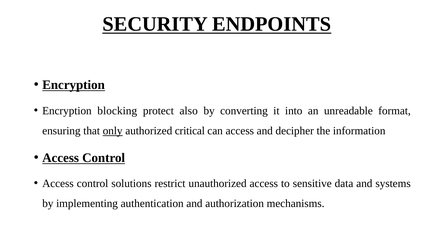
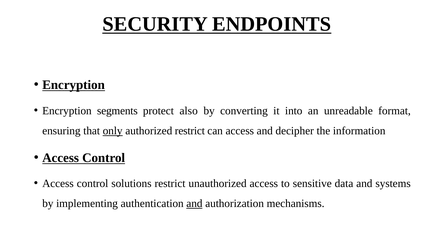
blocking: blocking -> segments (117, 110)
authorized critical: critical -> restrict (190, 130)
and underline: none -> present (194, 203)
